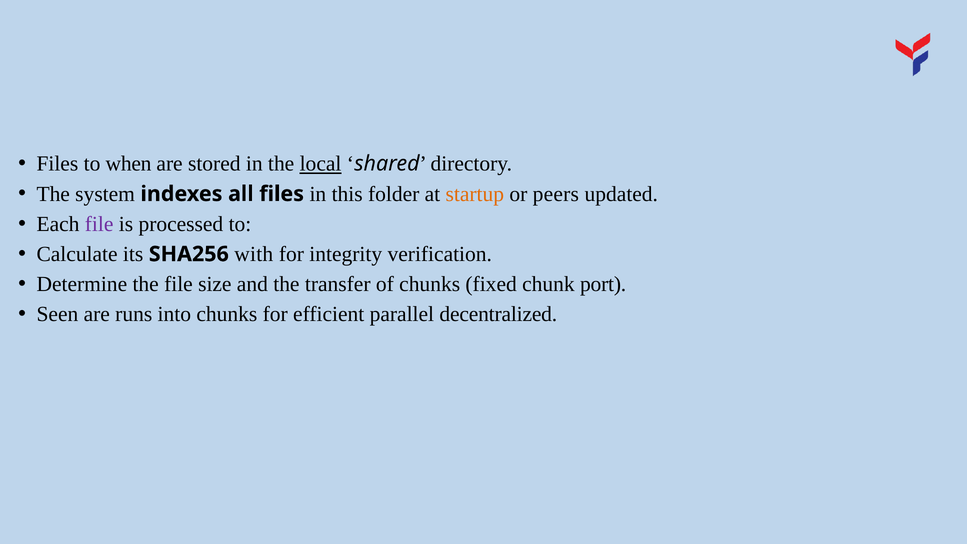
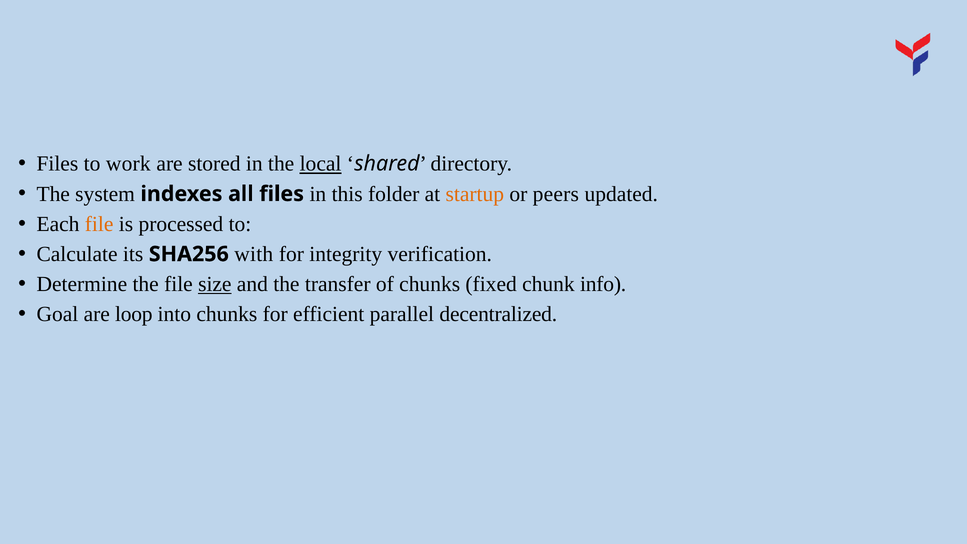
when: when -> work (128, 164)
file colour: purple -> orange (99, 224)
size underline: none -> present (215, 284)
port: port -> info (603, 284)
Seen: Seen -> Goal (57, 314)
runs: runs -> loop (134, 314)
